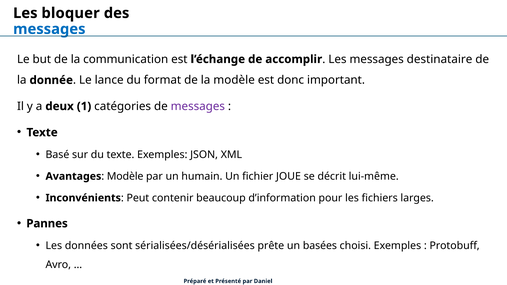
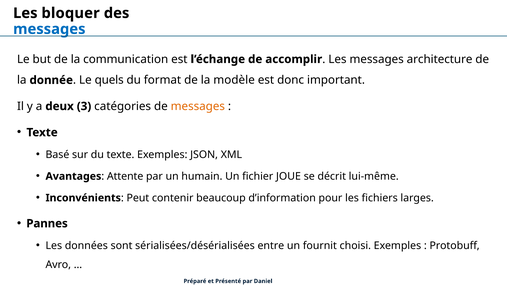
destinataire: destinataire -> architecture (440, 59)
lance: lance -> quels (109, 80)
1: 1 -> 3 (84, 106)
messages colour: purple -> orange (198, 106)
Modèle: Modèle -> Attente (125, 176)
prête: prête -> entre (271, 246)
basées: basées -> fournit (320, 246)
